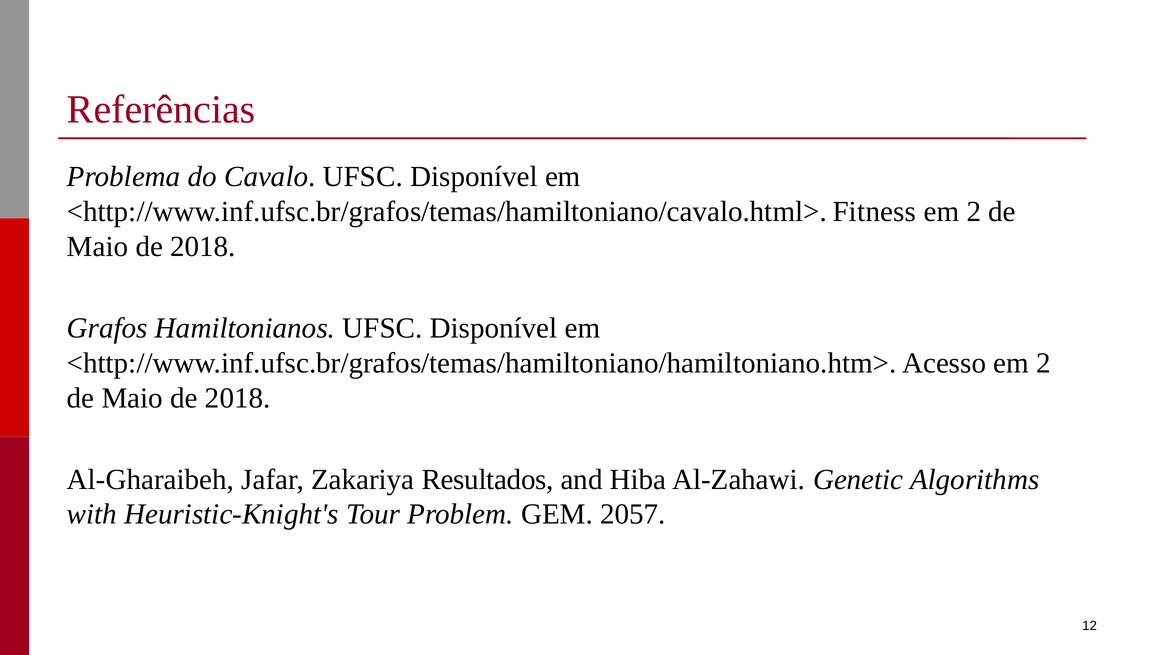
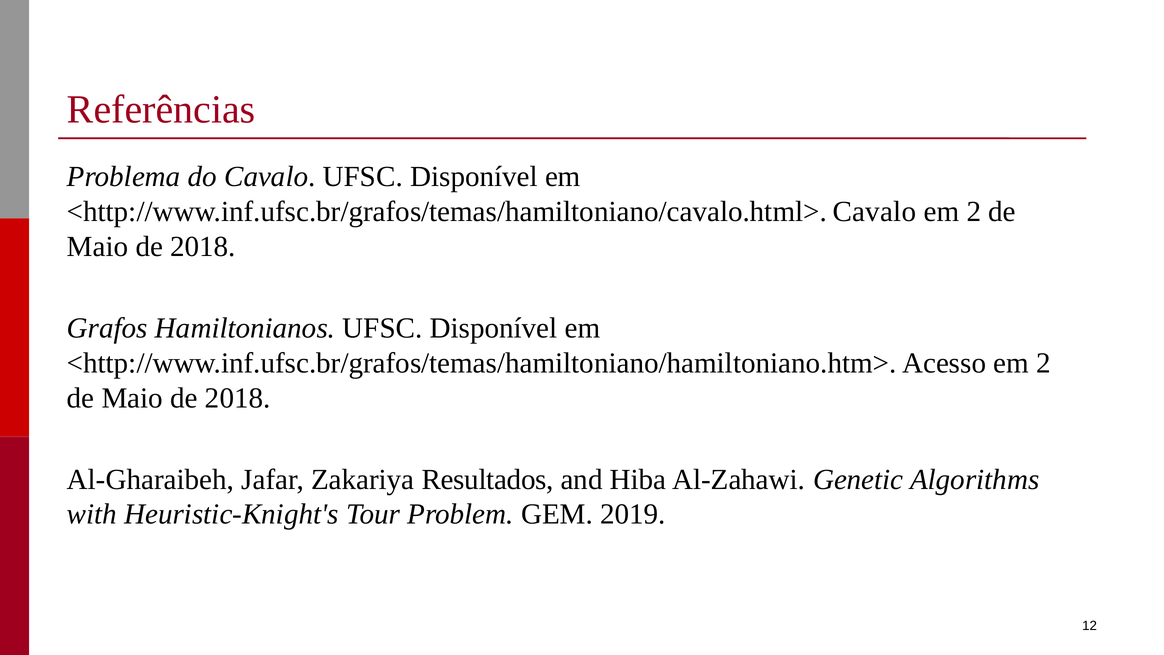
<http://www.inf.ufsc.br/grafos/temas/hamiltoniano/cavalo.html> Fitness: Fitness -> Cavalo (874, 212)
2057: 2057 -> 2019 (633, 514)
